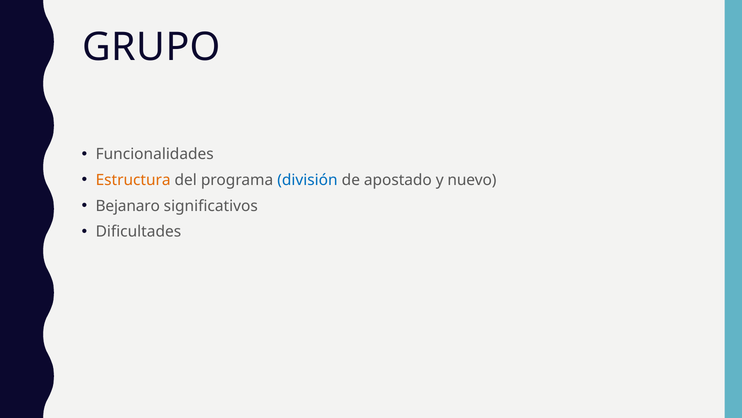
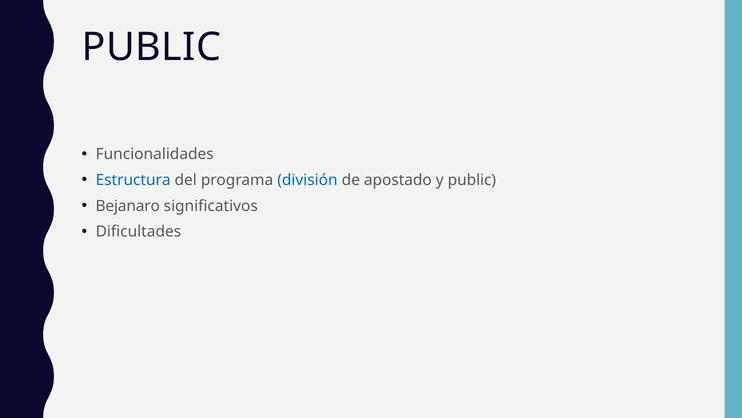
GRUPO: GRUPO -> PUBLIC (152, 47)
Estructura colour: orange -> blue (133, 180)
y nuevo: nuevo -> public (472, 180)
